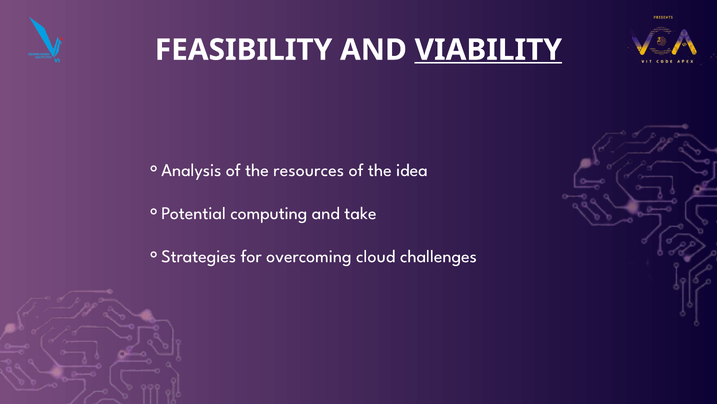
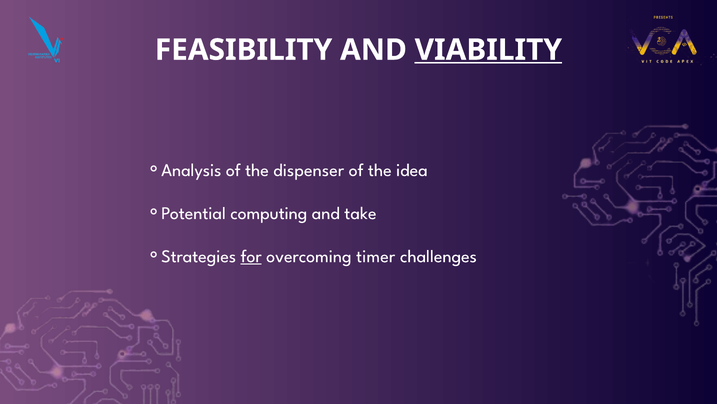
resources: resources -> dispenser (309, 170)
for underline: none -> present (251, 256)
cloud: cloud -> timer (376, 256)
